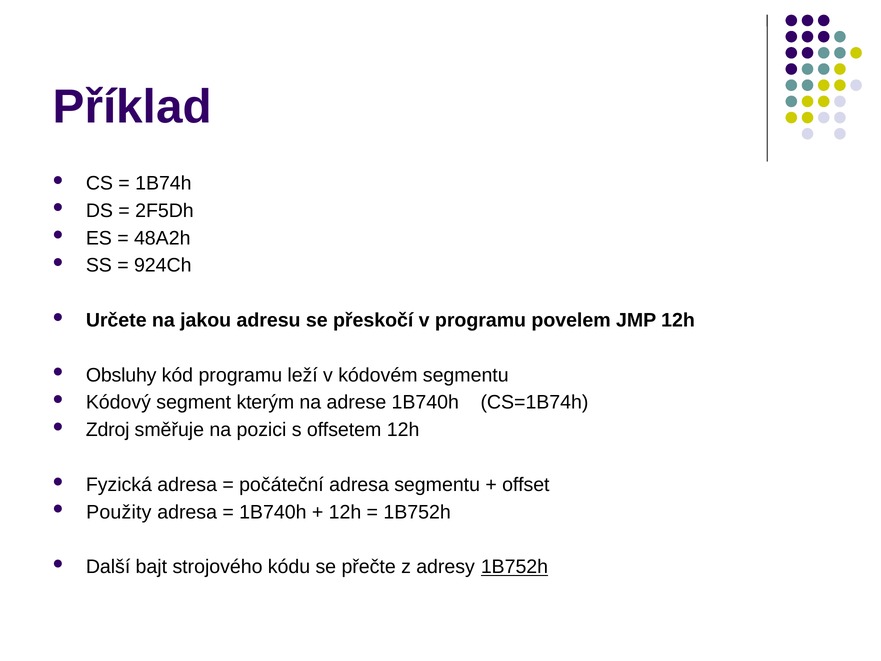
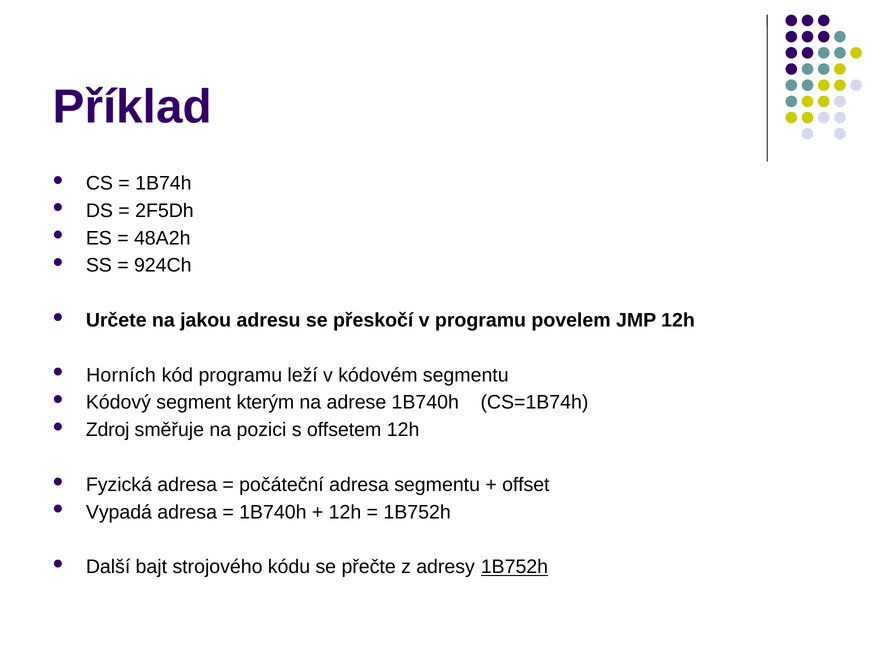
Obsluhy: Obsluhy -> Horních (121, 375)
Použity: Použity -> Vypadá (119, 512)
